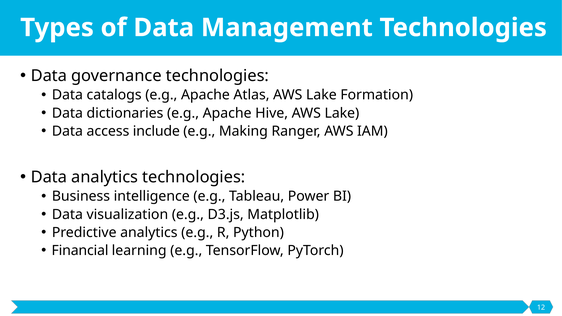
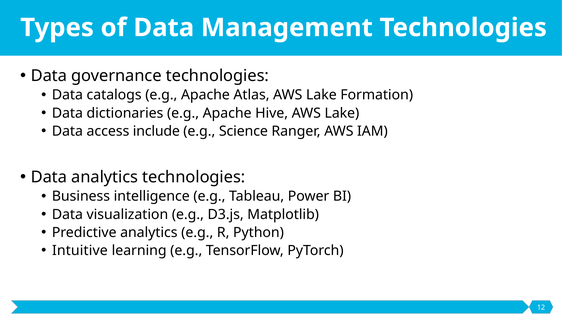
Making: Making -> Science (243, 131)
Financial: Financial -> Intuitive (80, 251)
